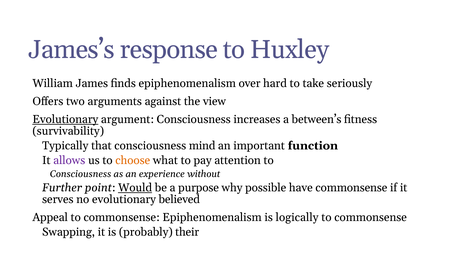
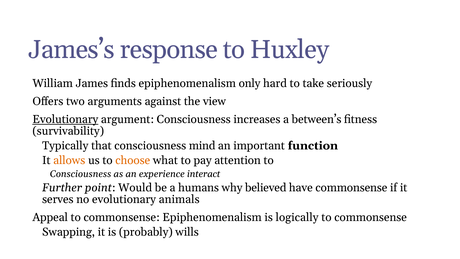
over: over -> only (250, 83)
allows colour: purple -> orange (69, 160)
without: without -> interact (204, 174)
Would underline: present -> none (135, 187)
purpose: purpose -> humans (199, 187)
possible: possible -> believed (266, 187)
believed: believed -> animals (179, 199)
their: their -> wills (187, 232)
